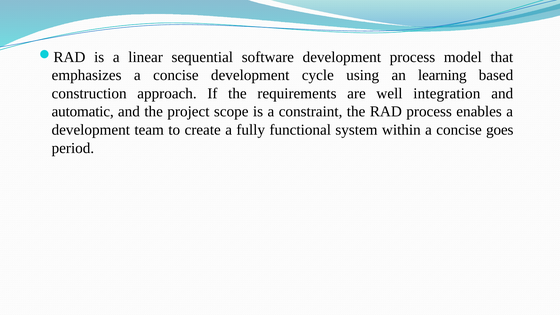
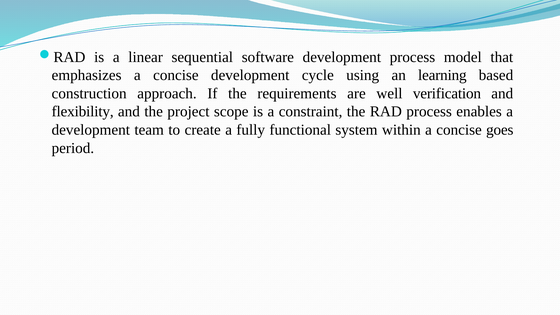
integration: integration -> verification (447, 93)
automatic: automatic -> flexibility (83, 112)
